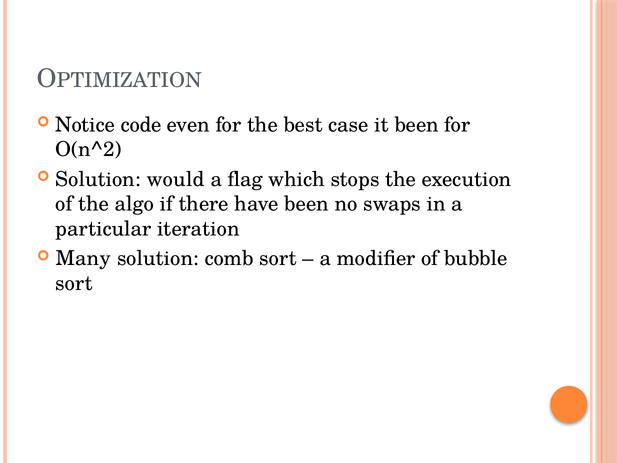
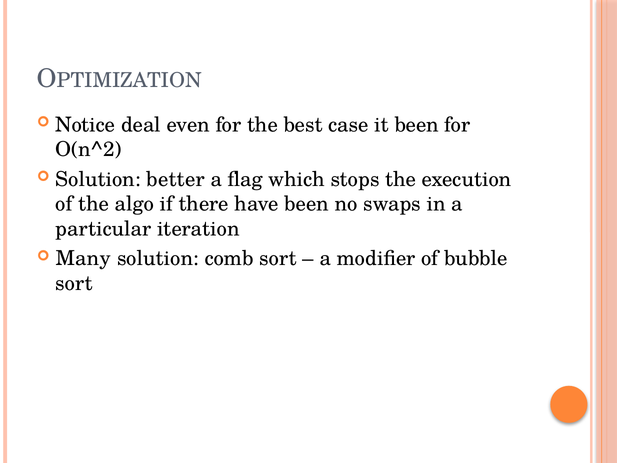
code: code -> deal (141, 125)
would: would -> better (176, 179)
